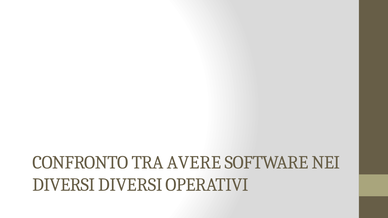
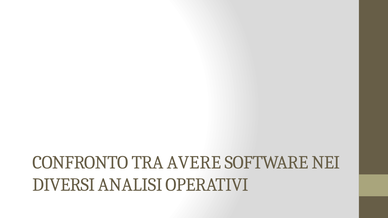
DIVERSI DIVERSI: DIVERSI -> ANALISI (130, 185)
